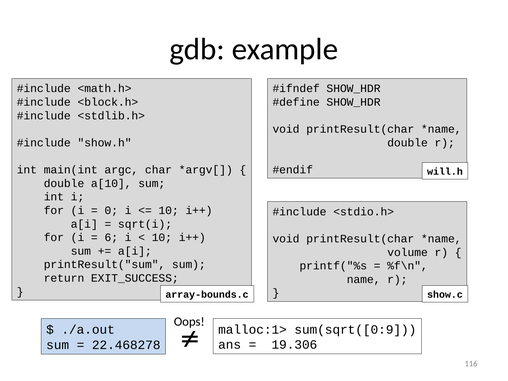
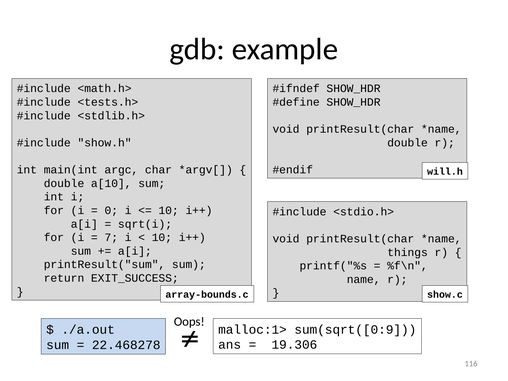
<block.h>: <block.h> -> <tests.h> (108, 102)
6: 6 -> 7 (111, 237)
volume: volume -> things (408, 252)
